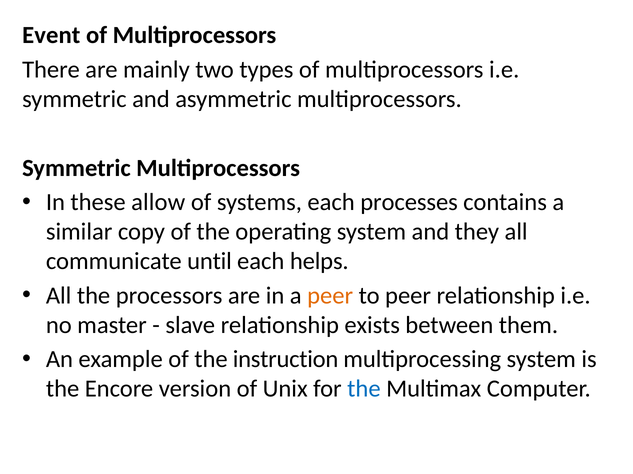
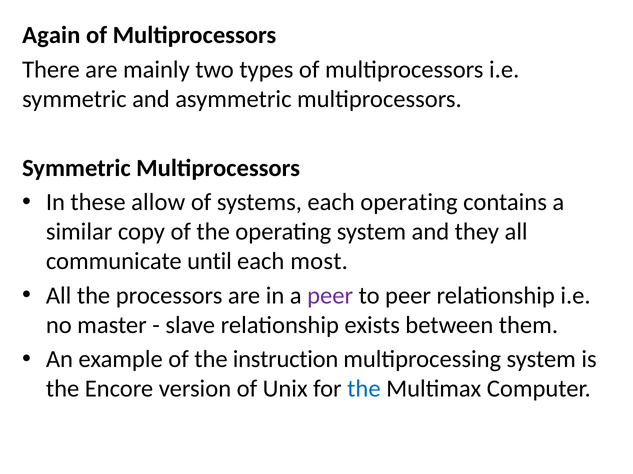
Event: Event -> Again (51, 35)
each processes: processes -> operating (409, 203)
helps: helps -> most (319, 262)
peer colour: orange -> purple (330, 296)
